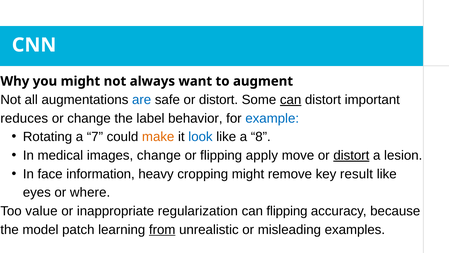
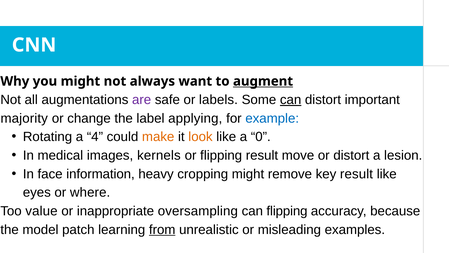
augment underline: none -> present (263, 81)
are colour: blue -> purple (142, 100)
safe or distort: distort -> labels (218, 100)
reduces: reduces -> majority (24, 118)
behavior: behavior -> applying (195, 118)
7: 7 -> 4 (95, 137)
look colour: blue -> orange (200, 137)
8: 8 -> 0 (261, 137)
images change: change -> kernels (159, 155)
flipping apply: apply -> result (262, 155)
distort underline: present -> none (351, 155)
regularization: regularization -> oversampling (198, 211)
